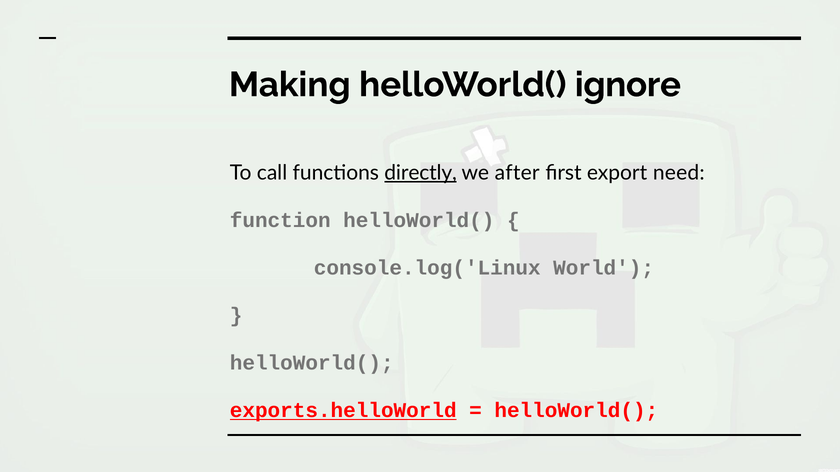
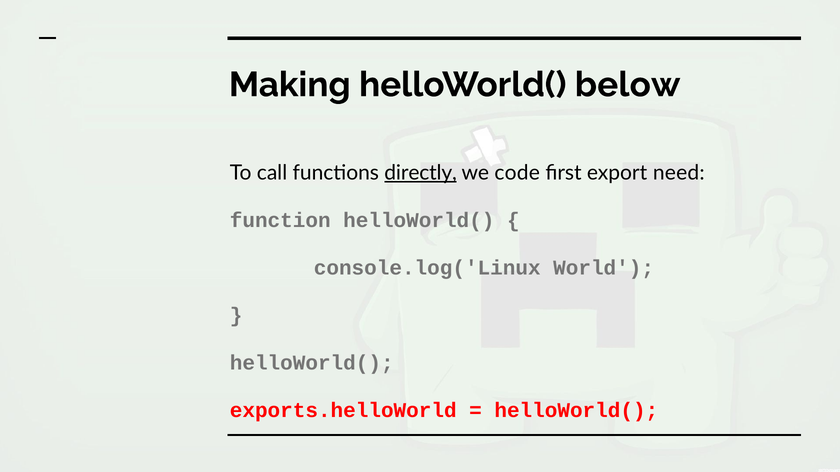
ignore: ignore -> below (628, 85)
after: after -> code (517, 173)
exports.helloWorld underline: present -> none (343, 411)
